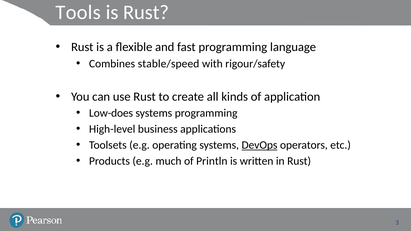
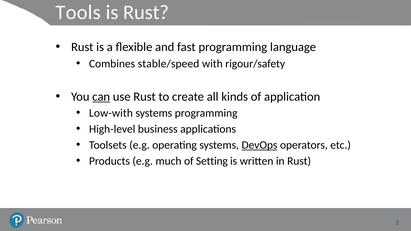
can underline: none -> present (101, 97)
Low-does: Low-does -> Low-with (111, 113)
Println: Println -> Setting (212, 161)
